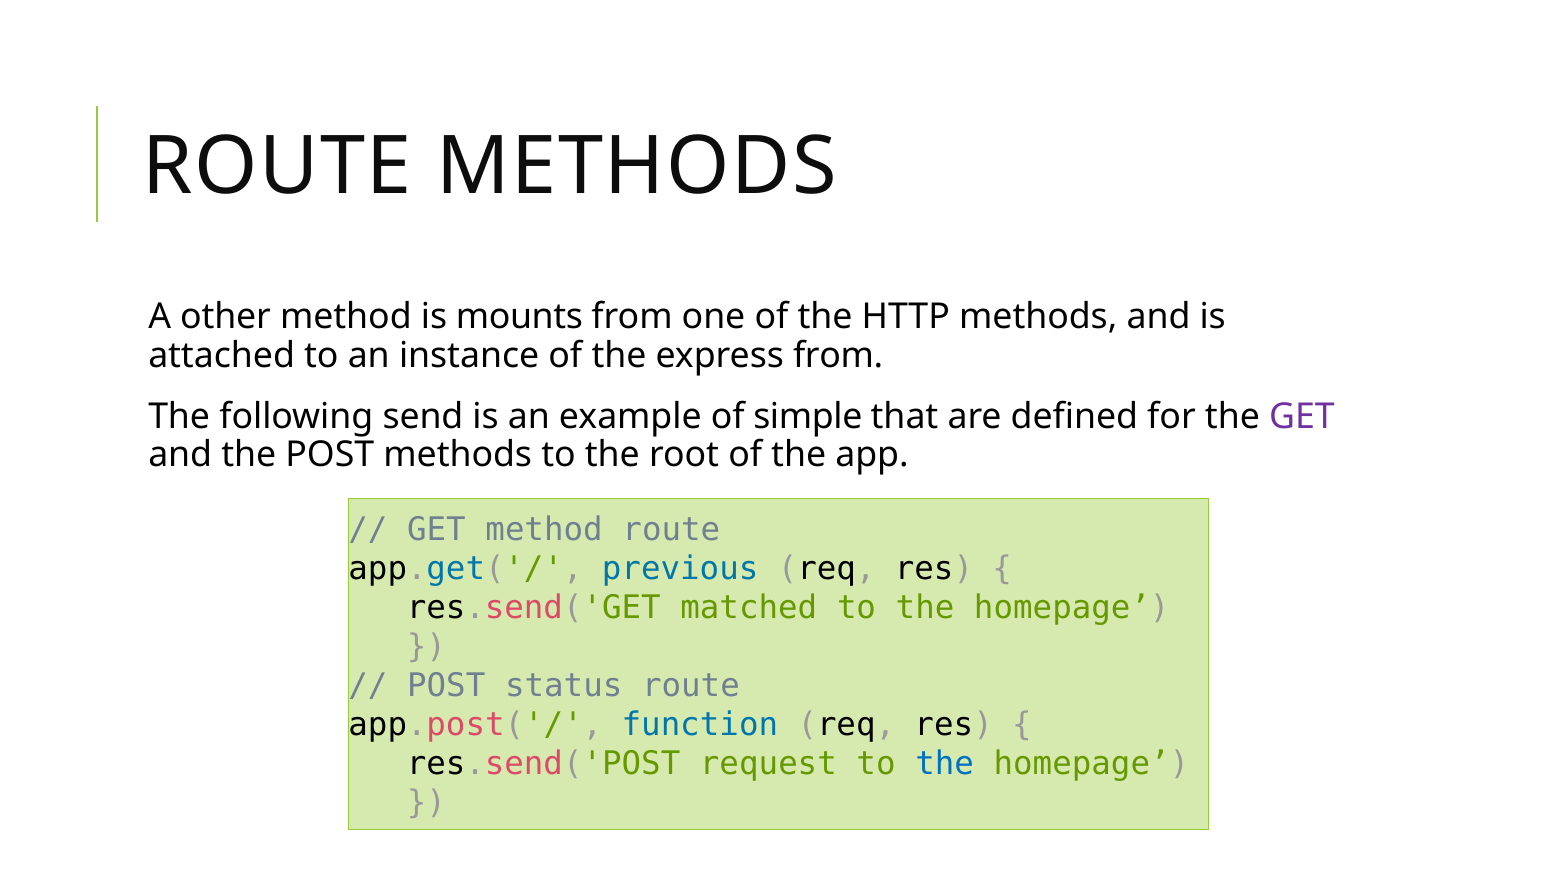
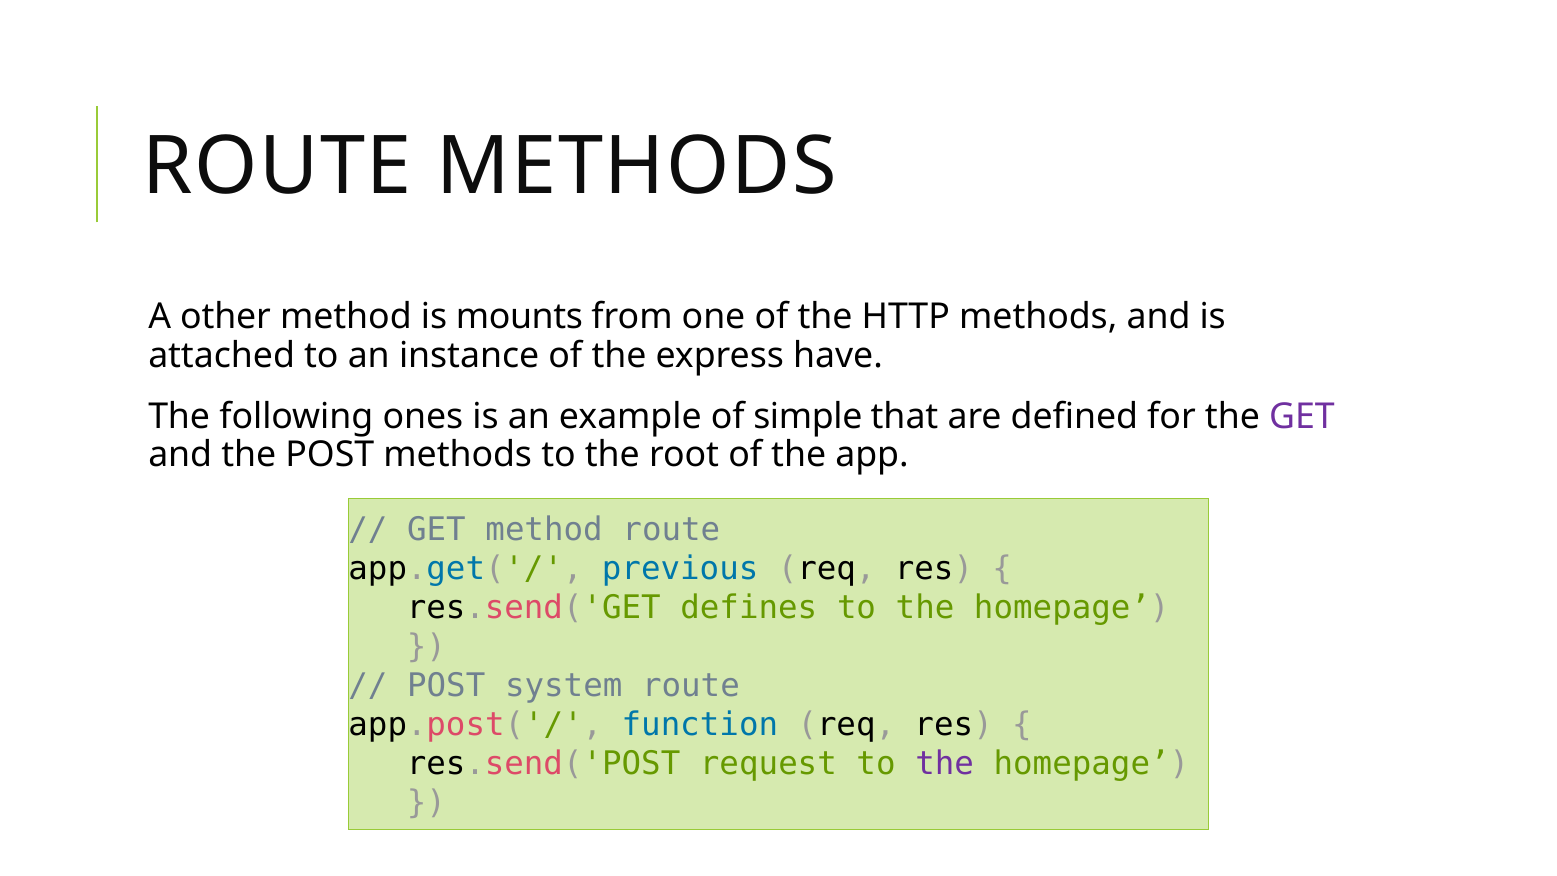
express from: from -> have (838, 355)
send: send -> ones (423, 417)
matched: matched -> defines (749, 608)
status: status -> system (564, 686)
the colour: blue -> purple (945, 764)
